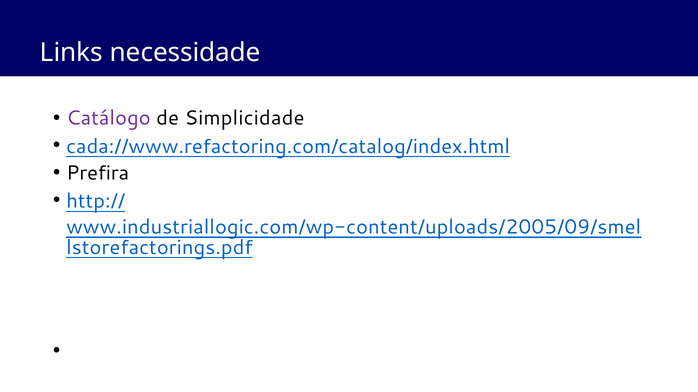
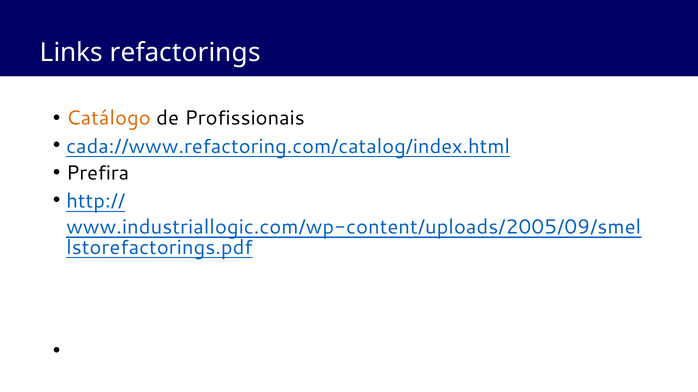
necessidade: necessidade -> refactorings (185, 53)
Catálogo colour: purple -> orange (108, 118)
Simplicidade: Simplicidade -> Profissionais (245, 118)
